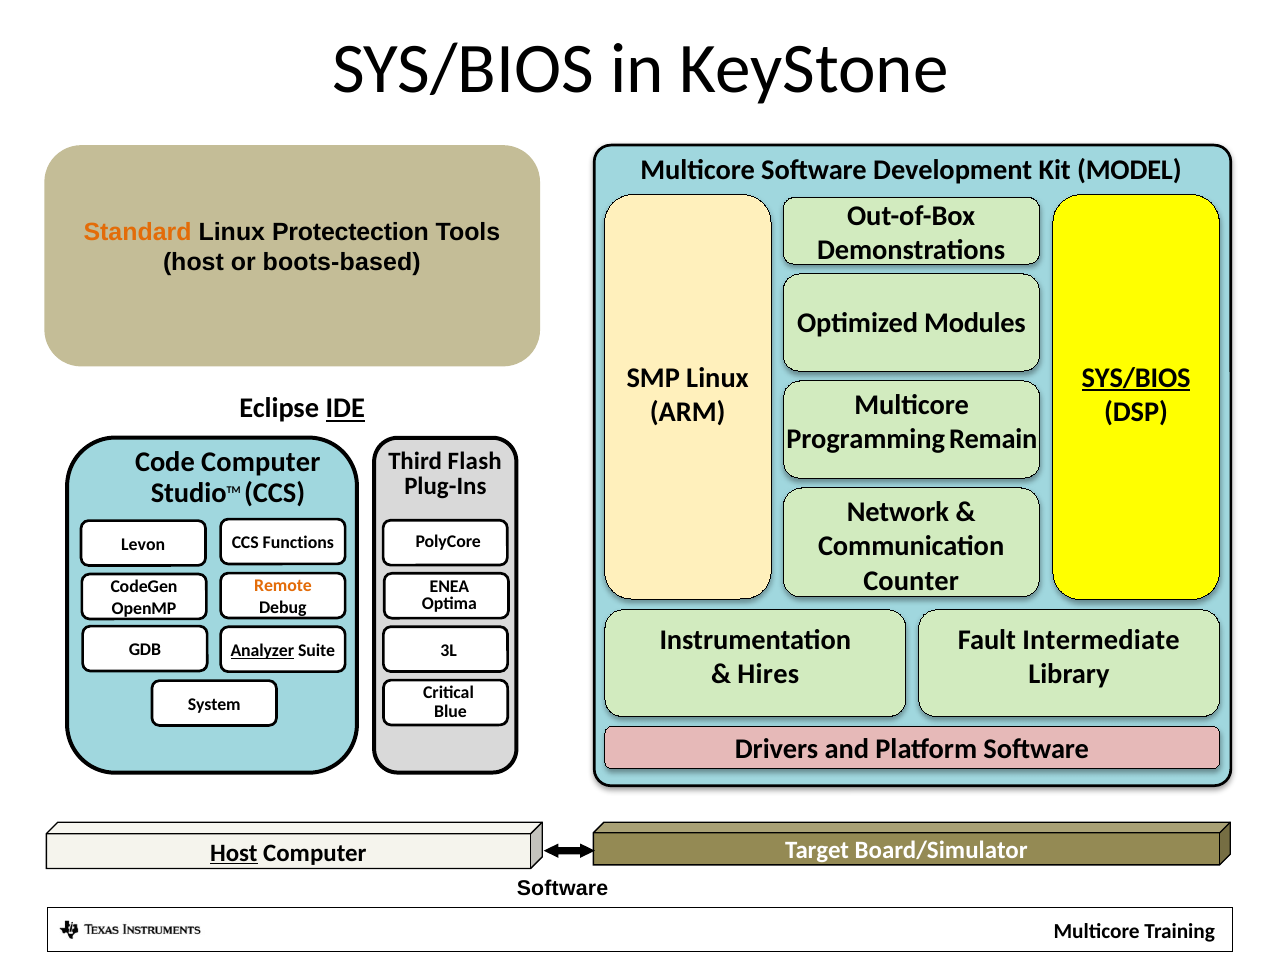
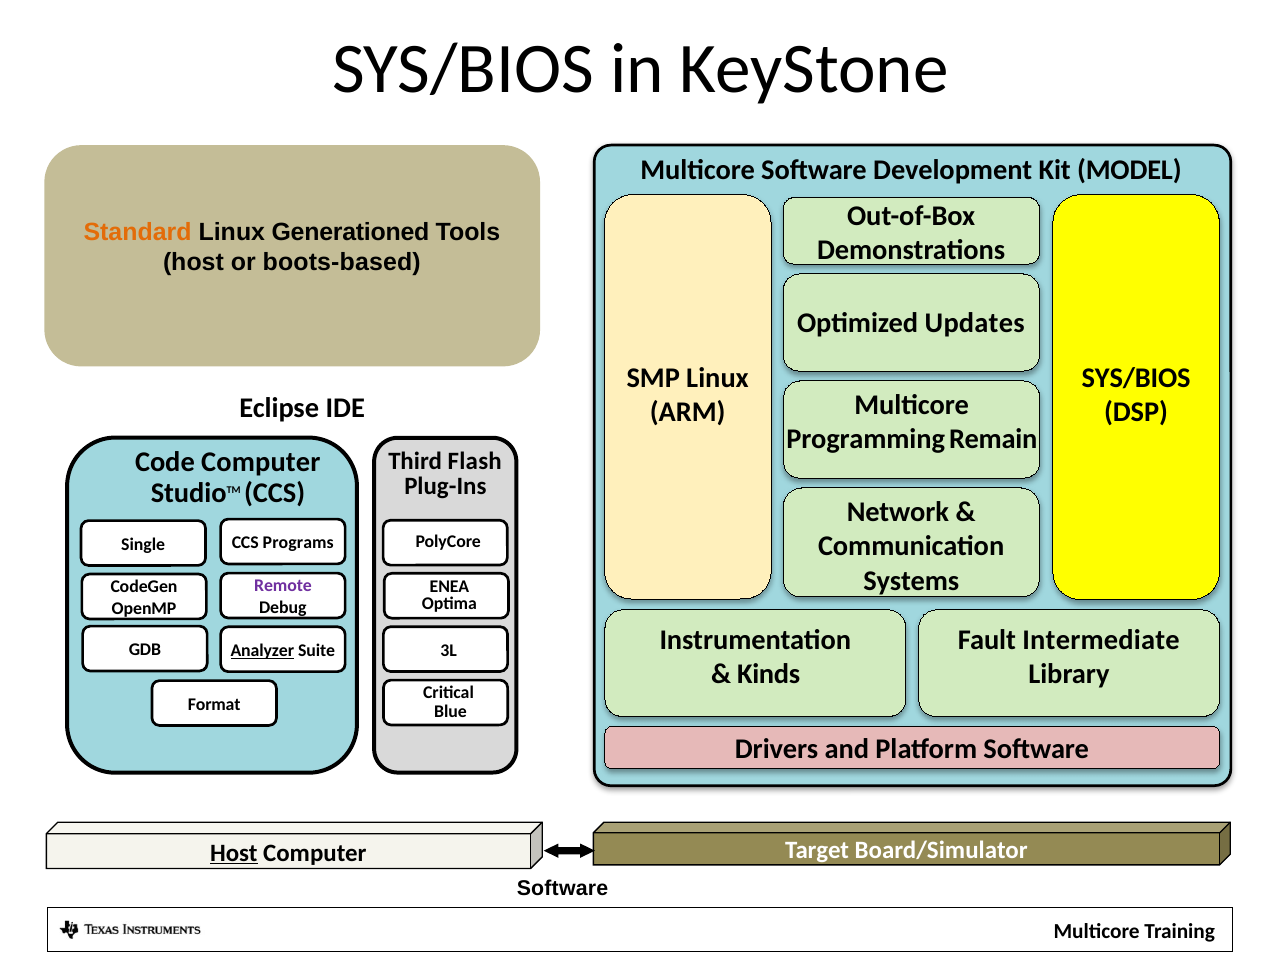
Protectection: Protectection -> Generationed (350, 232)
Modules: Modules -> Updates (975, 323)
SYS/BIOS underline: present -> none (1136, 378)
IDE underline: present -> none (345, 408)
Functions: Functions -> Programs (298, 543)
Levon: Levon -> Single (143, 544)
Counter: Counter -> Systems (911, 580)
Remote colour: orange -> purple (283, 586)
Hires: Hires -> Kinds (769, 674)
System: System -> Format (214, 704)
